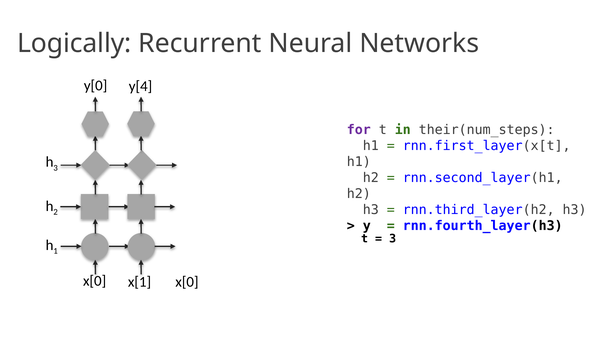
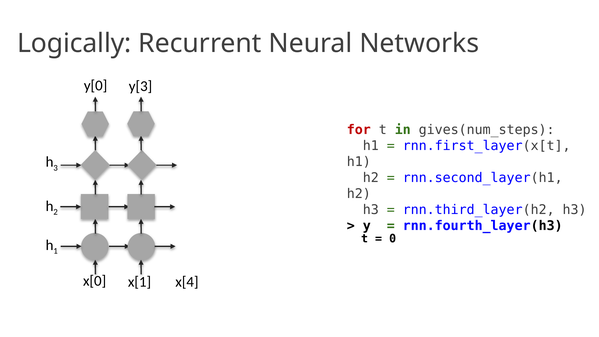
y[4: y[4 -> y[3 (141, 86)
for colour: purple -> red (359, 130)
their(num_steps: their(num_steps -> gives(num_steps (487, 130)
3: 3 -> 0 (393, 239)
x[1 x[0: x[0 -> x[4 (187, 282)
